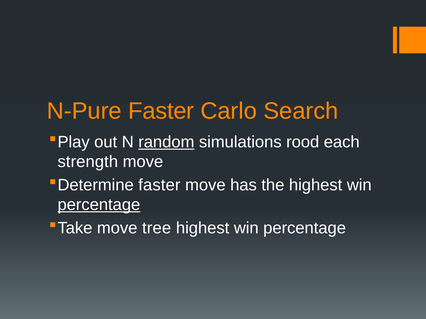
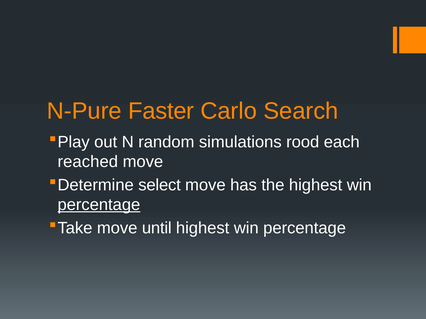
random underline: present -> none (166, 142)
strength: strength -> reached (88, 162)
faster: faster -> select (160, 185)
tree: tree -> until (157, 228)
